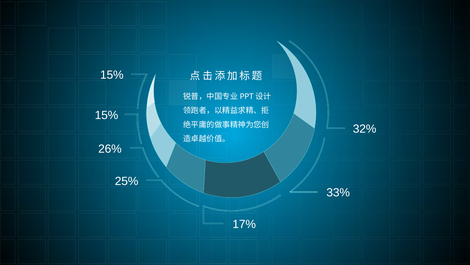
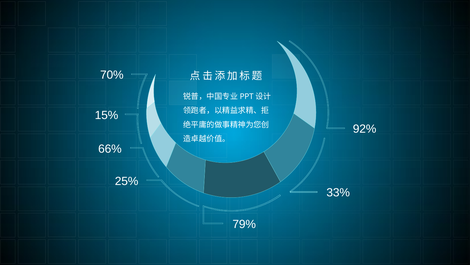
15%: 15% -> 70% (112, 75)
32%: 32% -> 92% (365, 128)
26%: 26% -> 66% (110, 149)
17%: 17% -> 79% (244, 224)
